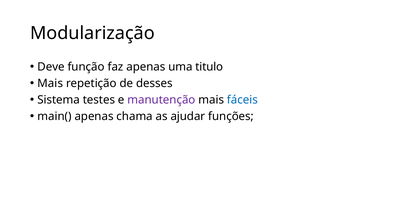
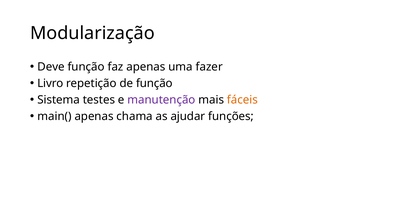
titulo: titulo -> fazer (209, 67)
Mais: Mais -> Livro (50, 83)
de desses: desses -> função (154, 83)
fáceis colour: blue -> orange (242, 100)
